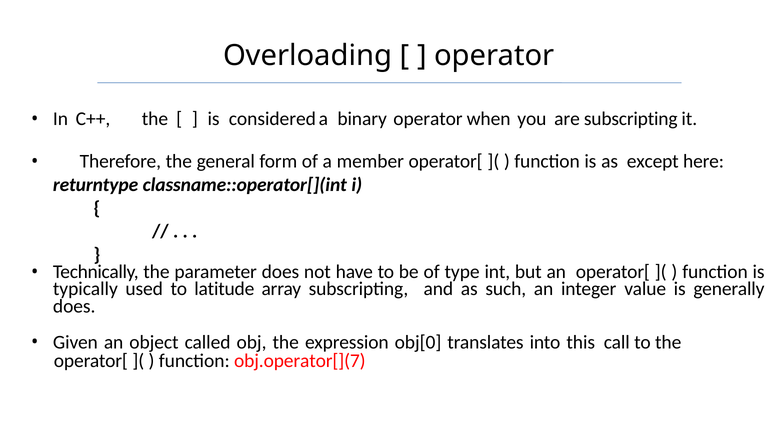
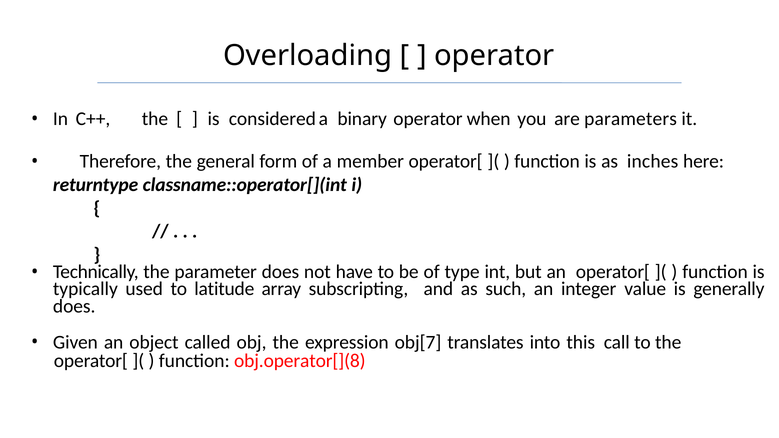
are subscripting: subscripting -> parameters (631, 119)
except: except -> inches (653, 162)
obj[0: obj[0 -> obj[7 (418, 342)
obj.operator[](7: obj.operator[](7 -> obj.operator[](8 (300, 361)
